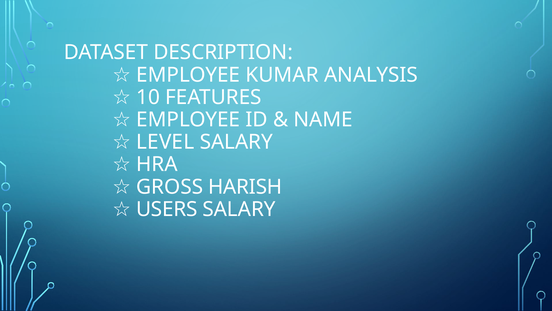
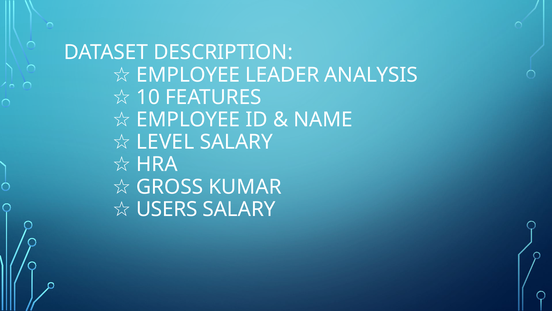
KUMAR: KUMAR -> LEADER (282, 75)
HARISH: HARISH -> KUMAR (245, 187)
